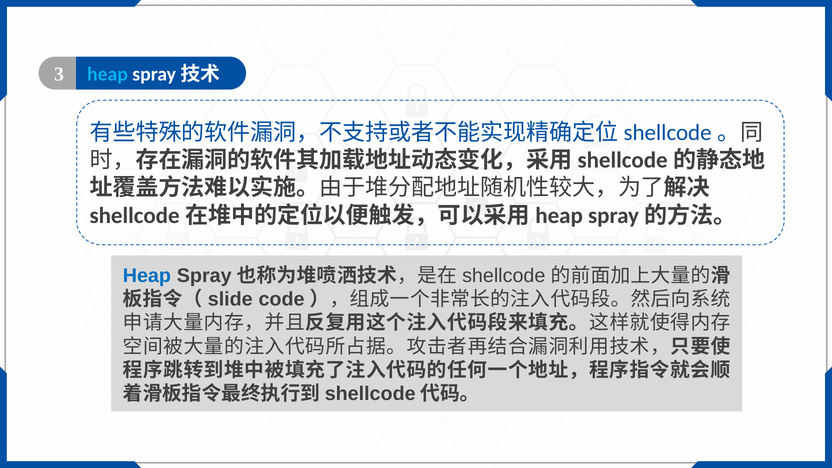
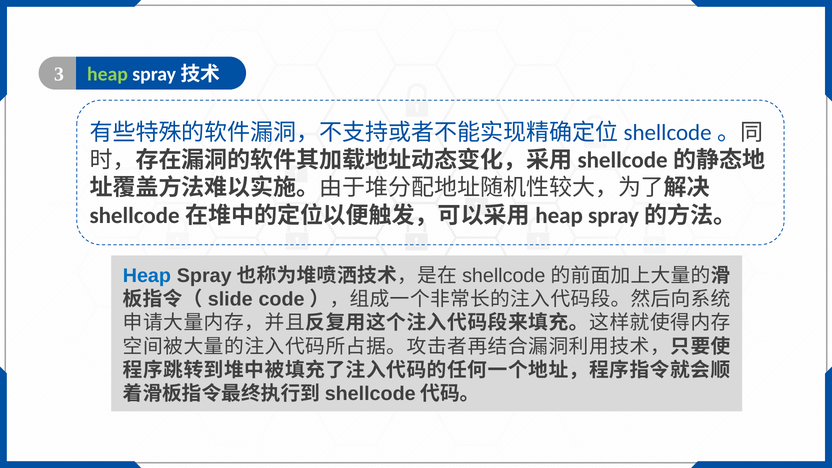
heap colour: light blue -> light green (107, 74)
